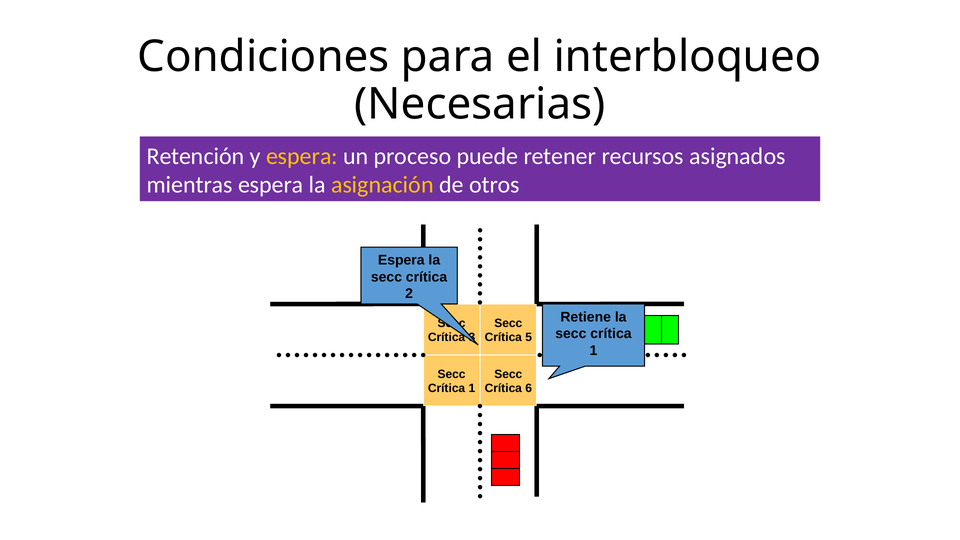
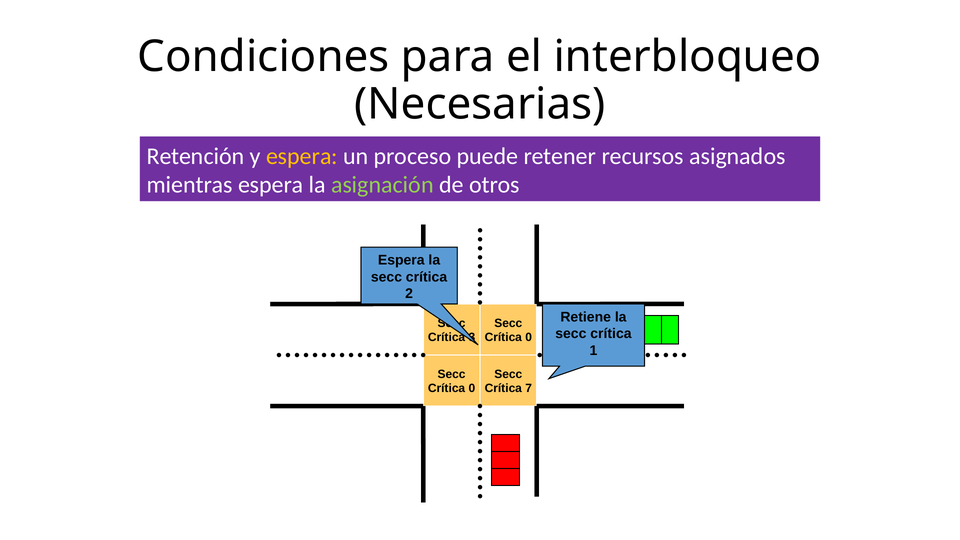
asignación colour: yellow -> light green (382, 185)
5: 5 -> 0 (529, 338)
1: 1 -> 0 (472, 389)
6: 6 -> 7 (529, 389)
